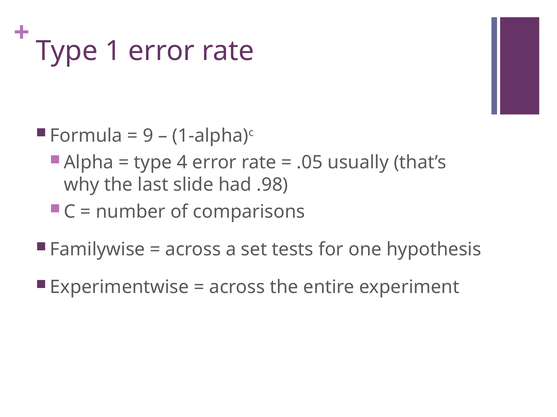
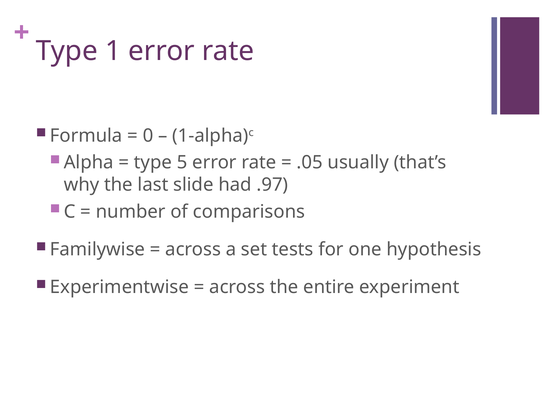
9: 9 -> 0 (148, 136)
4: 4 -> 5 (182, 163)
.98: .98 -> .97 (272, 185)
